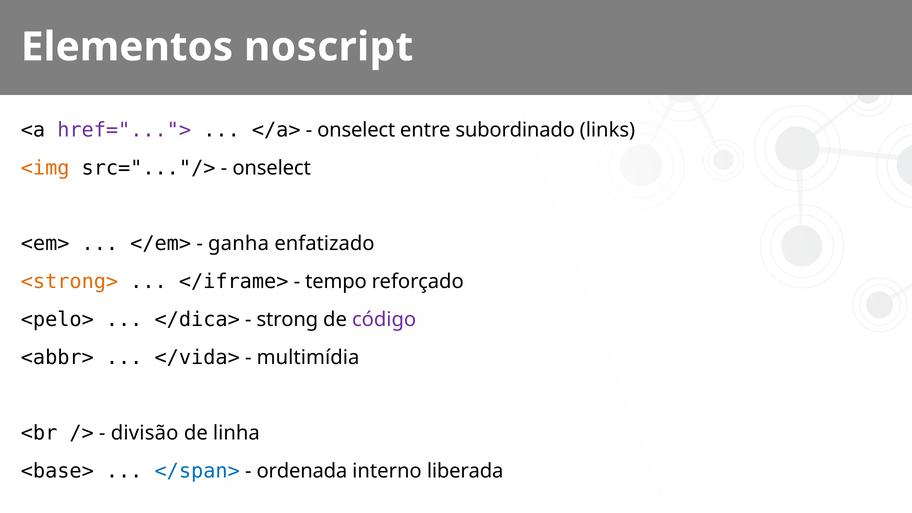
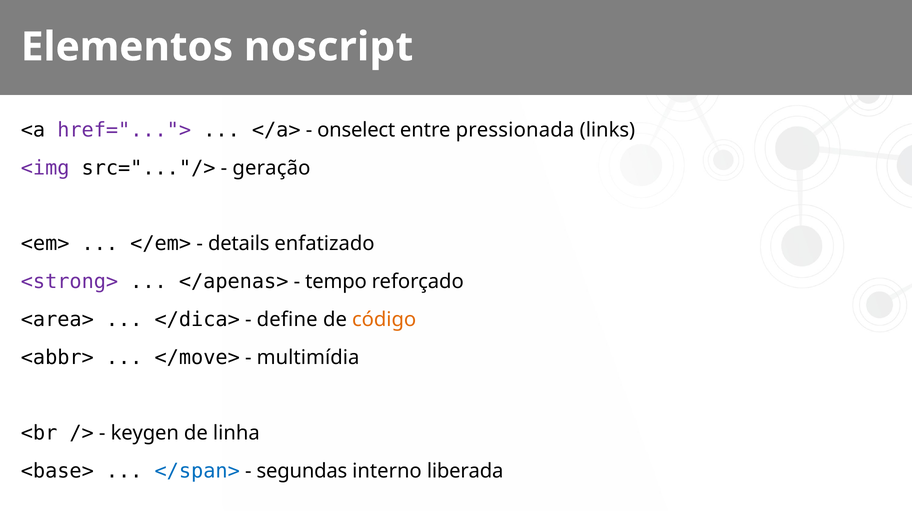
subordinado: subordinado -> pressionada (515, 130)
<img colour: orange -> purple (45, 168)
onselect: onselect -> geração (271, 168)
ganha: ganha -> details (239, 244)
<strong> colour: orange -> purple (69, 282)
</iframe>: </iframe> -> </apenas> (234, 282)
<pelo>: <pelo> -> <area> (57, 320)
strong: strong -> define (287, 320)
código colour: purple -> orange (384, 320)
</vida>: </vida> -> </move> (197, 357)
divisão: divisão -> keygen (145, 433)
ordenada: ordenada -> segundas (302, 471)
